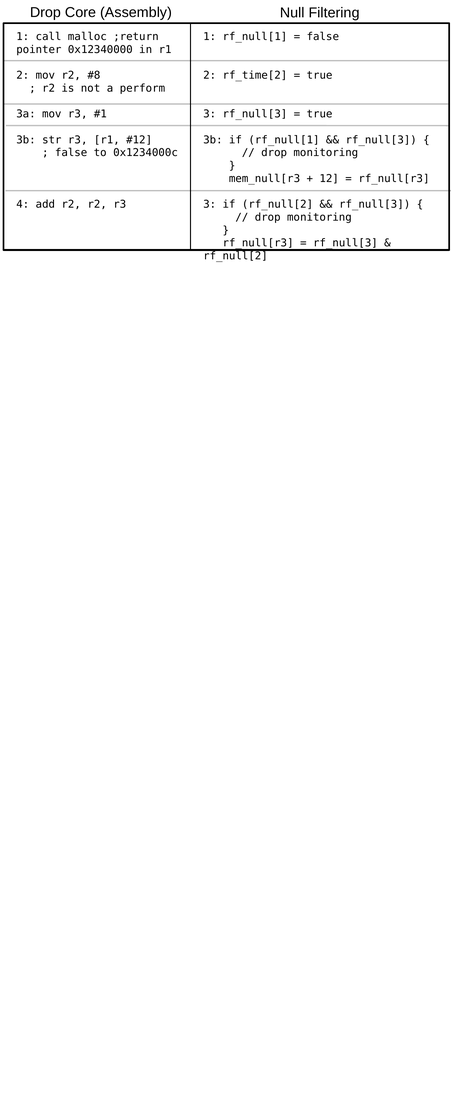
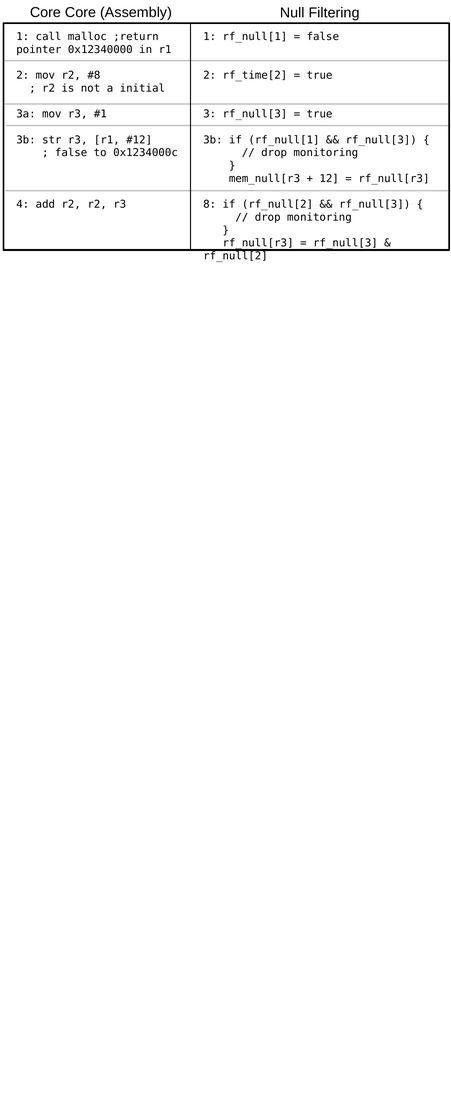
Drop: Drop -> Core (45, 13)
perform: perform -> initial (142, 88)
3: 3 -> 8 (210, 204)
